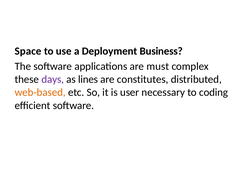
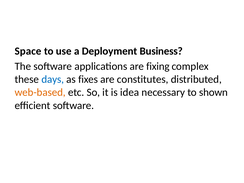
must: must -> fixing (158, 66)
days colour: purple -> blue (53, 79)
lines: lines -> fixes (88, 79)
user: user -> idea (130, 92)
coding: coding -> shown (214, 92)
